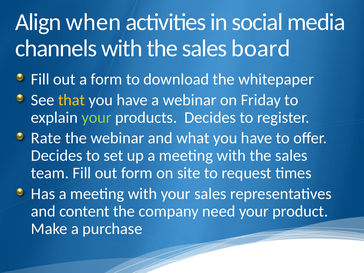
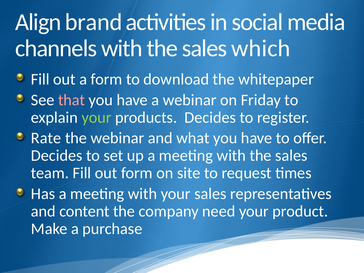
when: when -> brand (94, 22)
board: board -> which (261, 48)
that colour: yellow -> pink (72, 100)
